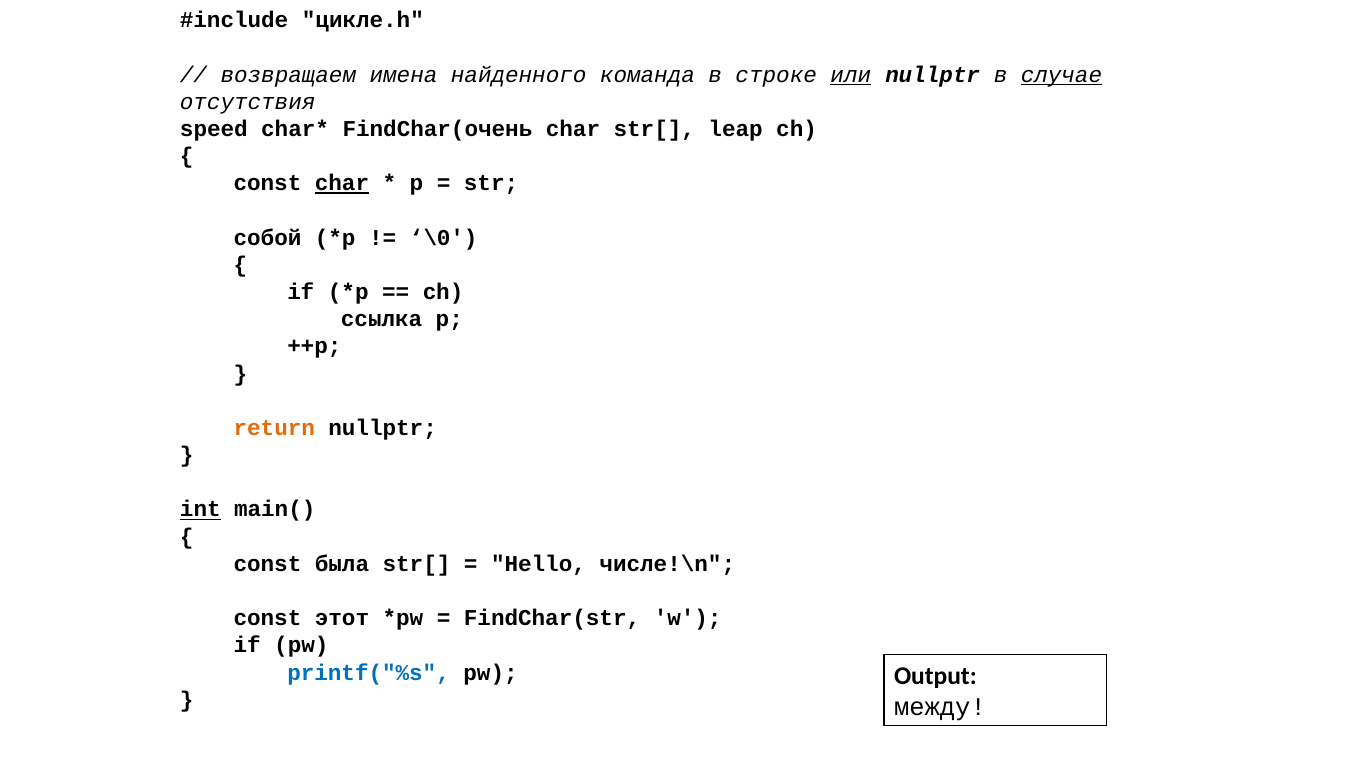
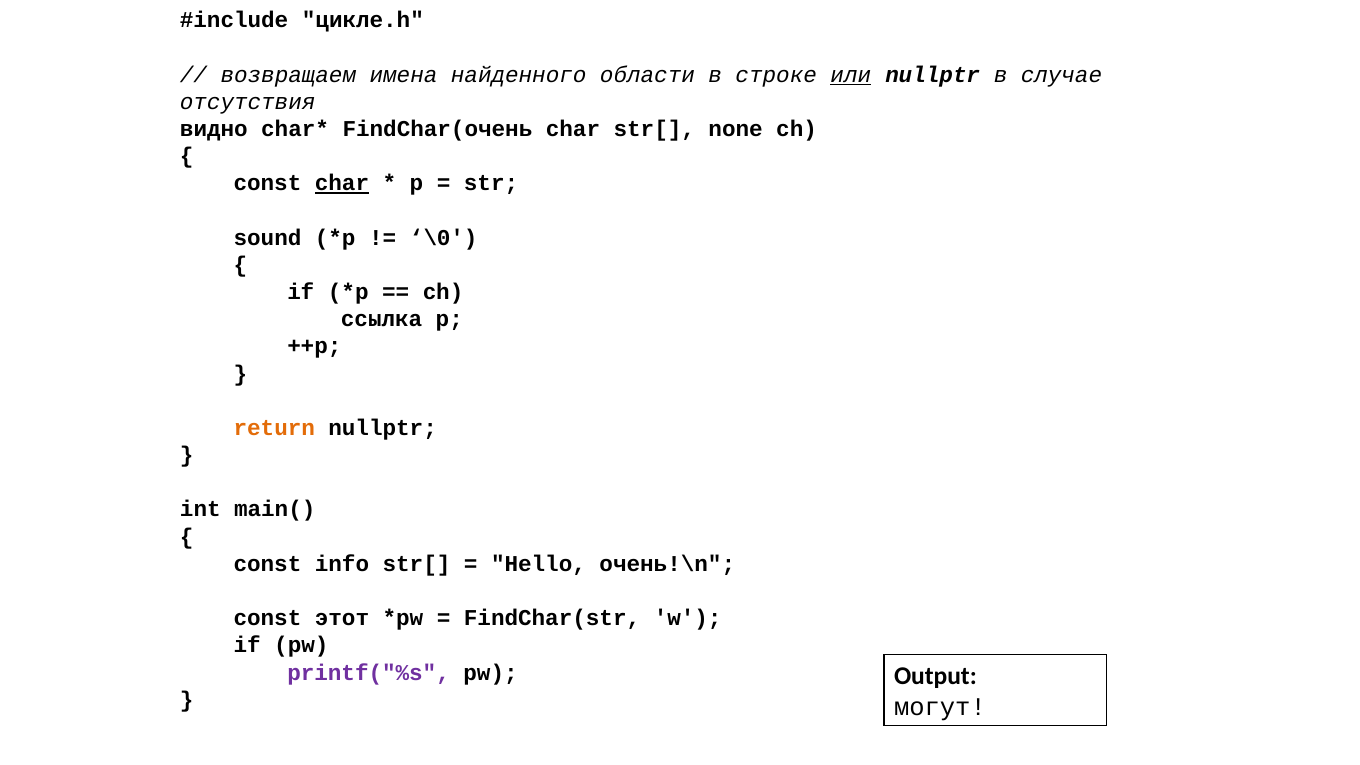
команда: команда -> области (647, 75)
случае underline: present -> none (1061, 75)
speed: speed -> видно (214, 129)
leap: leap -> none (736, 129)
собой: собой -> sound (268, 238)
int underline: present -> none (200, 510)
была: была -> info (342, 564)
числе!\n: числе!\n -> очень!\n (667, 564)
printf("%s colour: blue -> purple (369, 673)
между: между -> могут (940, 707)
